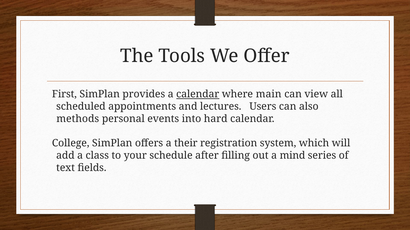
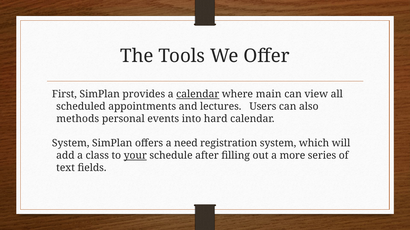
College: College -> System (71, 144)
their: their -> need (186, 144)
your underline: none -> present (135, 156)
mind: mind -> more (292, 156)
